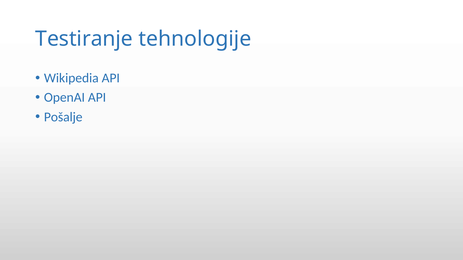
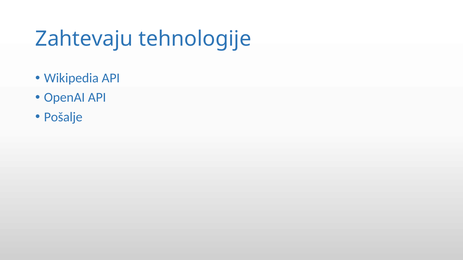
Testiranje: Testiranje -> Zahtevaju (84, 39)
